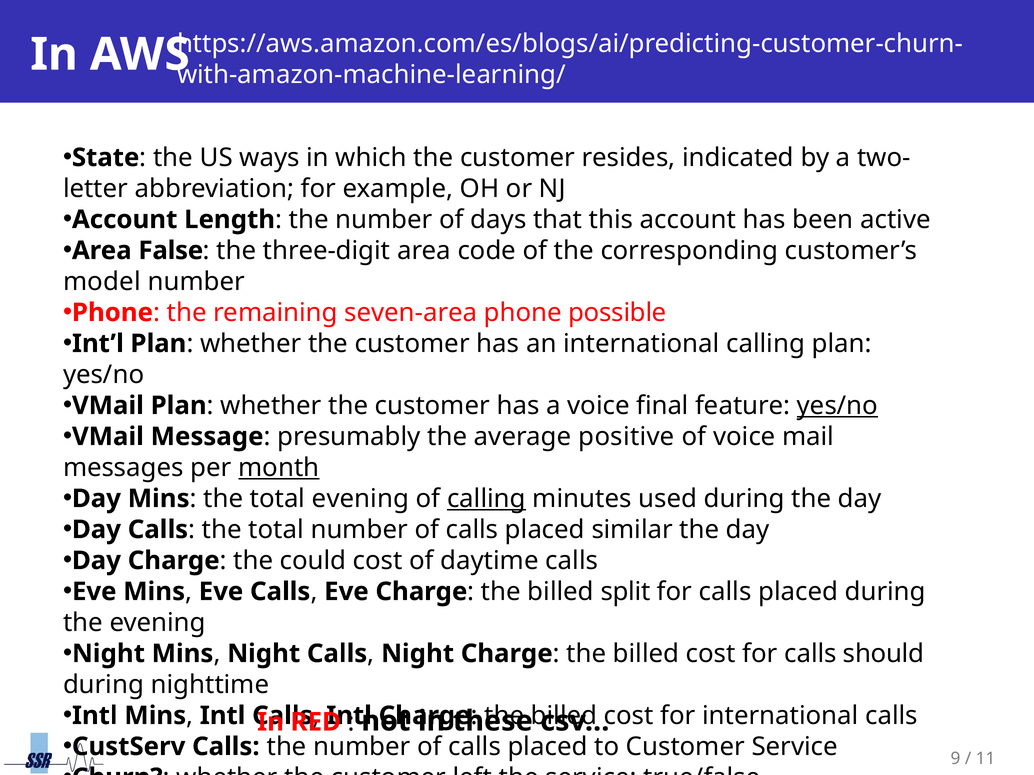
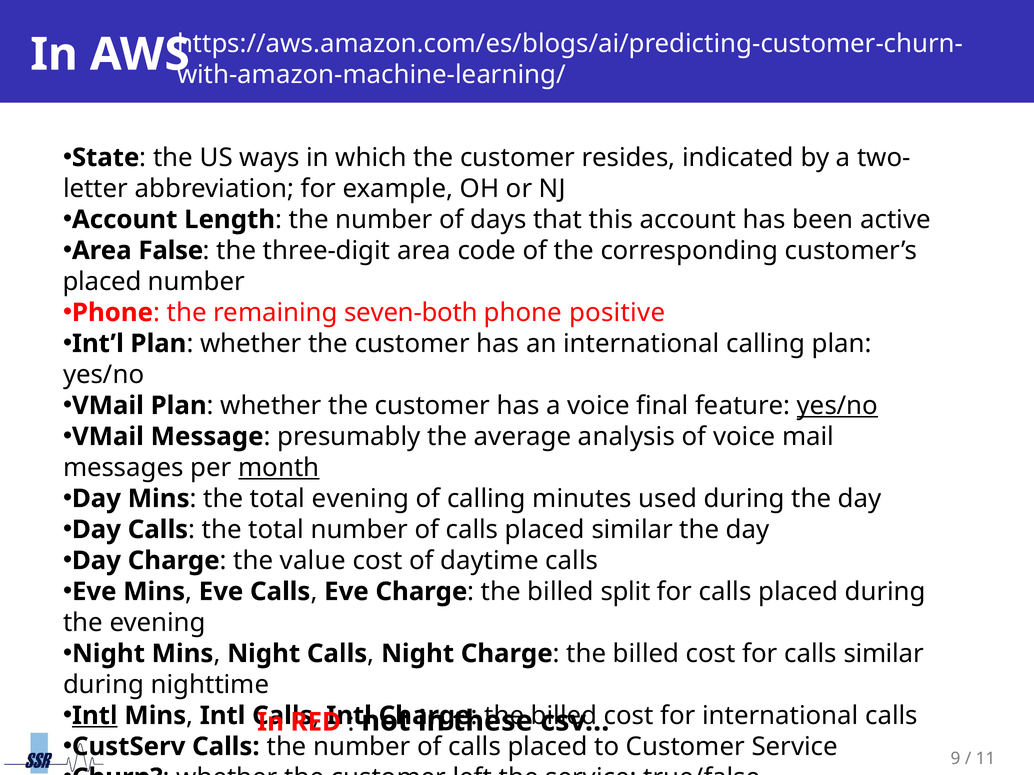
model: model -> placed (102, 282)
seven-area: seven-area -> seven-both (411, 313)
possible: possible -> positive (617, 313)
positive: positive -> analysis (627, 437)
calling underline: present -> none (486, 499)
could: could -> value (313, 561)
calls should: should -> similar (884, 654)
Intl underline: none -> present (95, 716)
